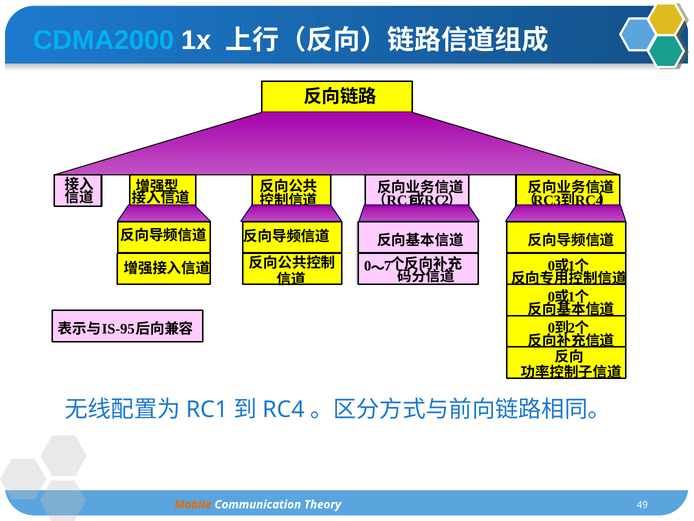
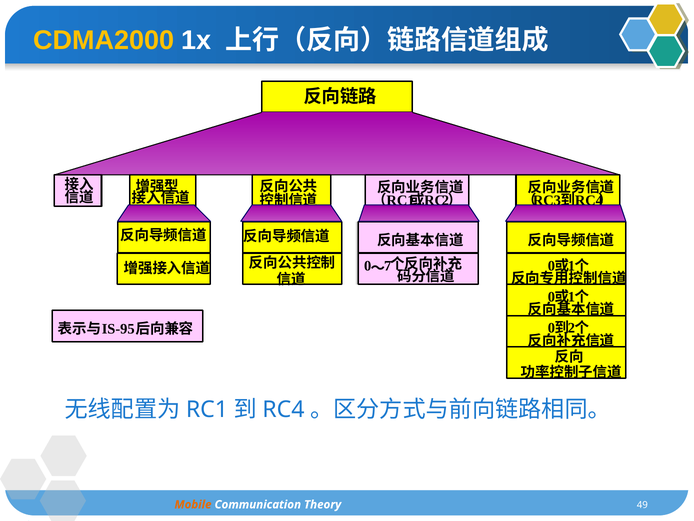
CDMA2000 colour: light blue -> yellow (104, 40)
